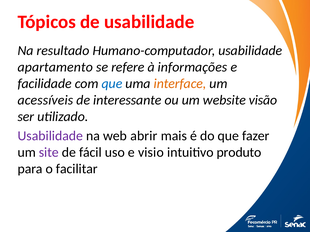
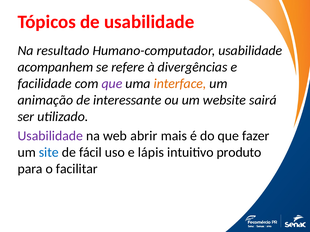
apartamento: apartamento -> acompanhem (55, 67)
informações: informações -> divergências (193, 67)
que colour: blue -> purple (112, 84)
acessíveis: acessíveis -> animação (45, 100)
visão: visão -> sairá (263, 100)
site colour: purple -> blue (49, 153)
visio: visio -> lápis (151, 153)
